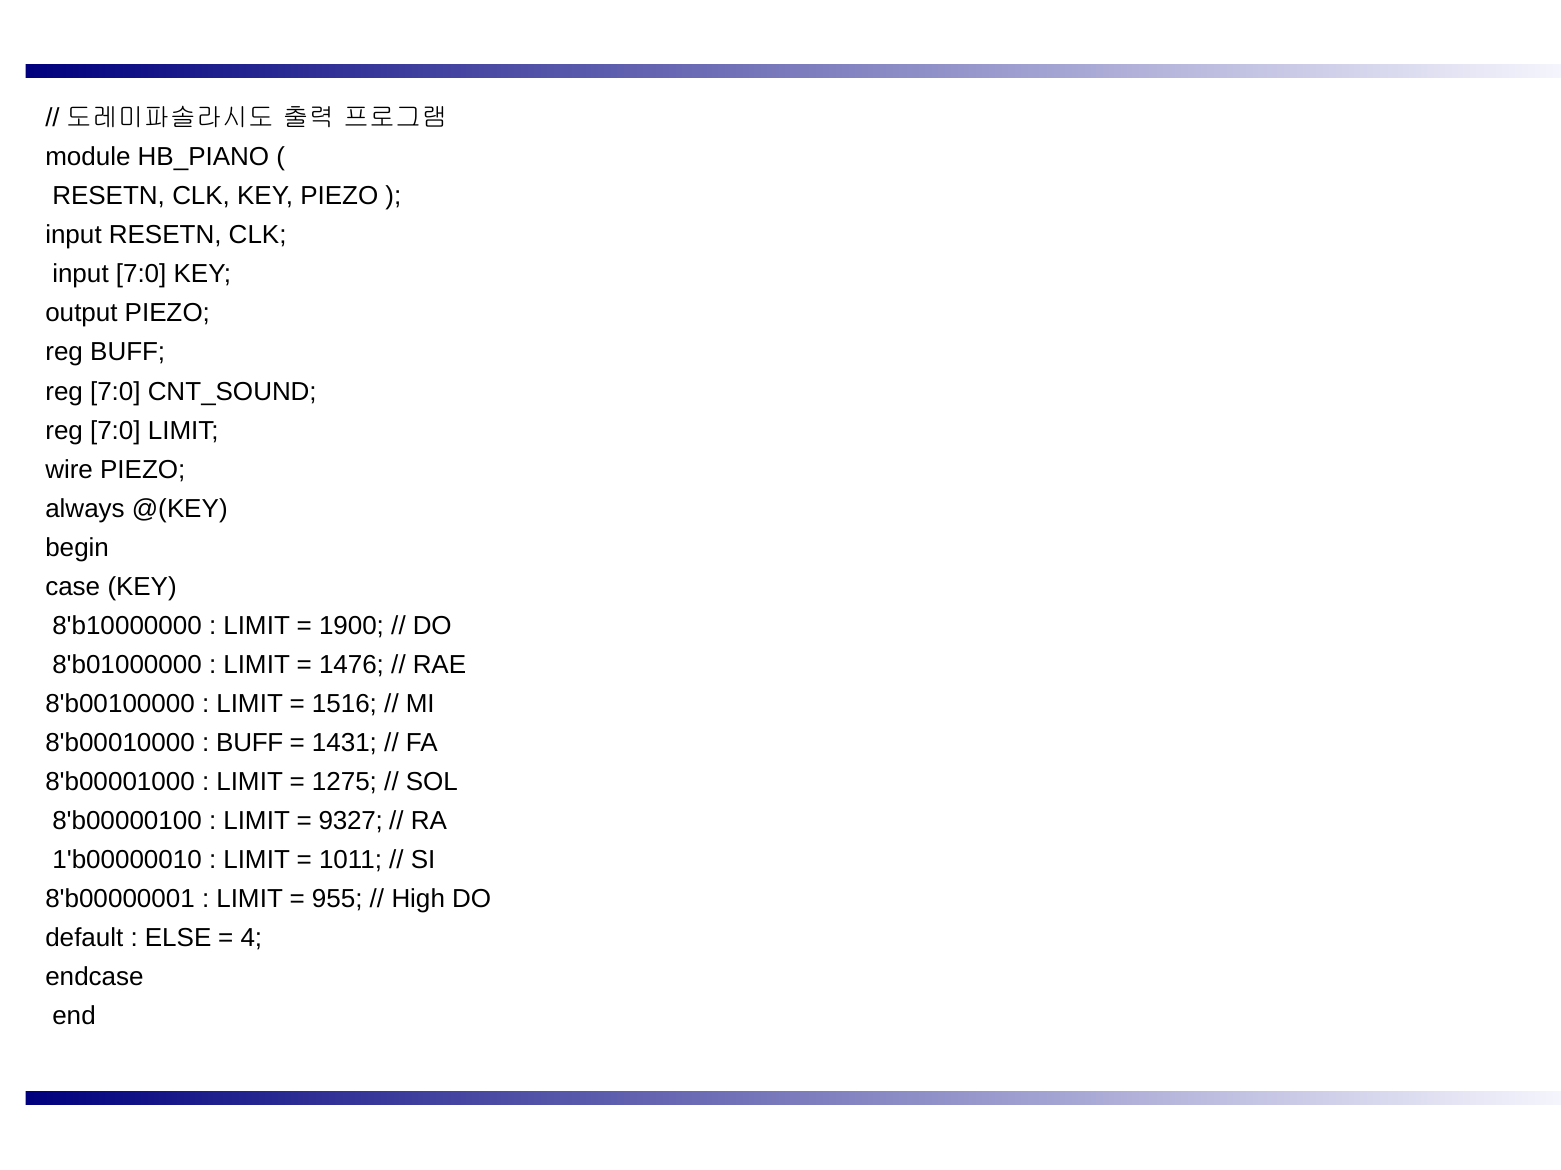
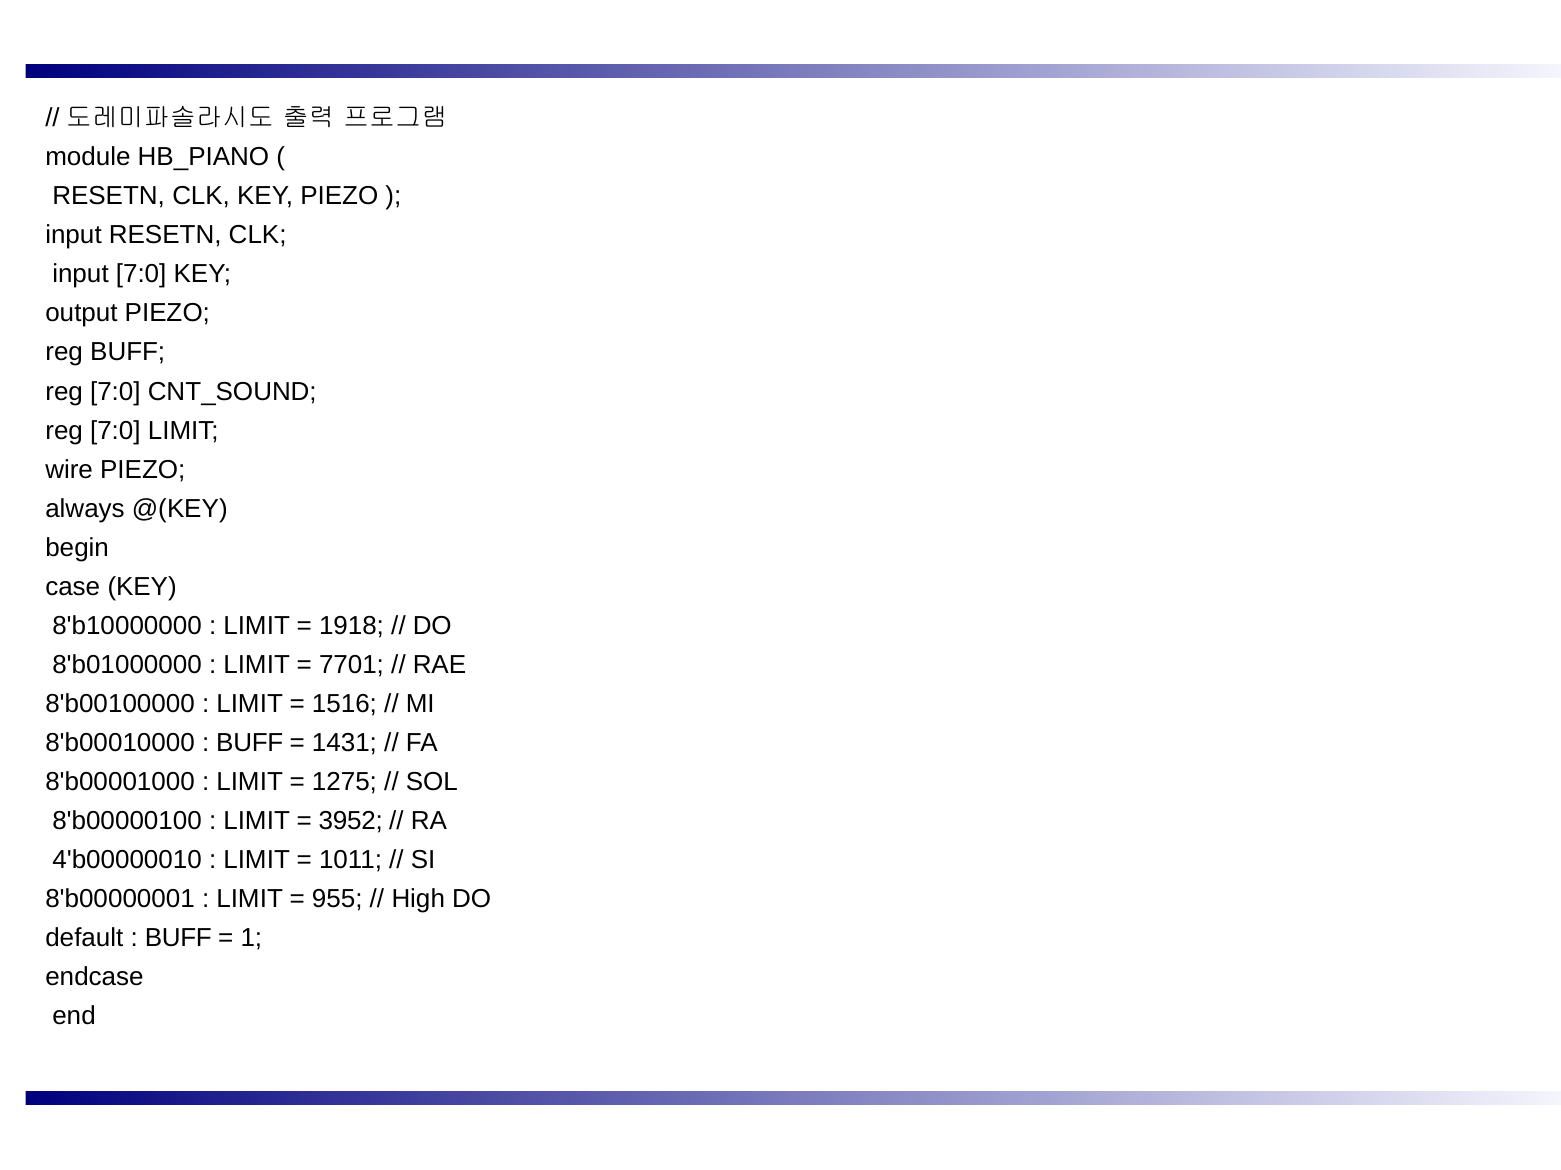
1900: 1900 -> 1918 (351, 626)
1476: 1476 -> 7701 (351, 665)
9327: 9327 -> 3952 (351, 821)
1'b00000010: 1'b00000010 -> 4'b00000010 (127, 860)
ELSE: ELSE -> BUFF (178, 938)
4: 4 -> 1 (251, 938)
